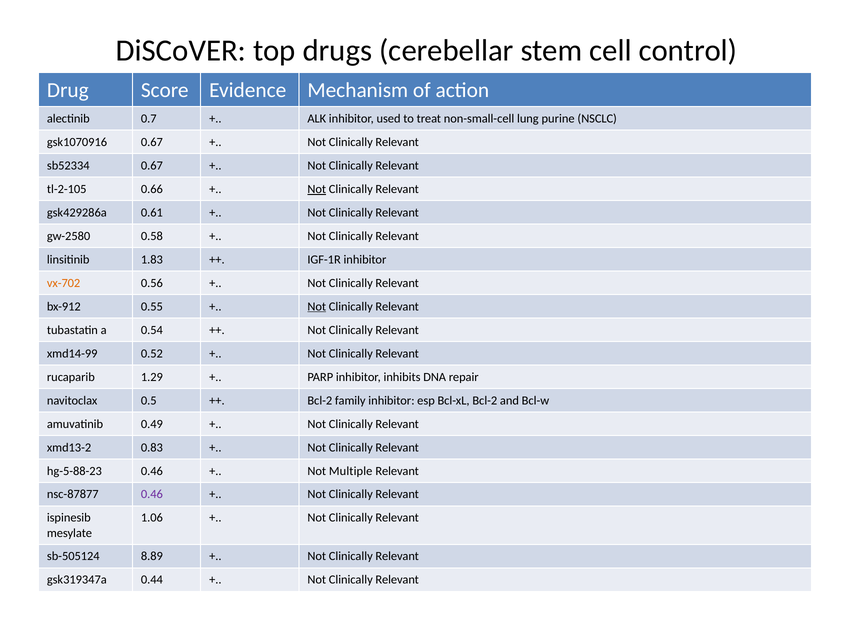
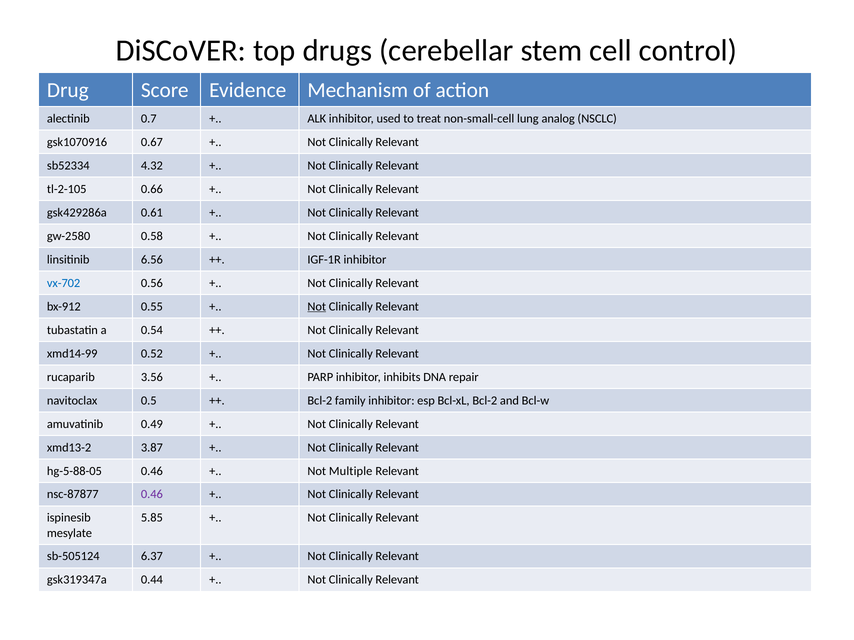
purine: purine -> analog (558, 119)
sb52334 0.67: 0.67 -> 4.32 (152, 166)
Not underline: present -> none (317, 189)
1.83: 1.83 -> 6.56 (152, 260)
vx-702 colour: orange -> blue (64, 283)
1.29: 1.29 -> 3.56 (152, 377)
0.83: 0.83 -> 3.87 (152, 448)
hg-5-88-23: hg-5-88-23 -> hg-5-88-05 (74, 471)
1.06: 1.06 -> 5.85 (152, 518)
8.89: 8.89 -> 6.37 (152, 557)
